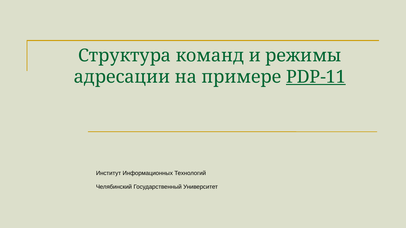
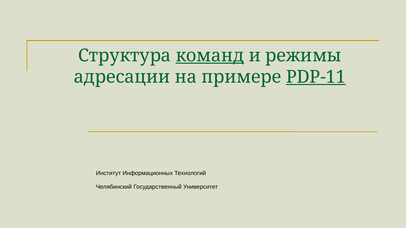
команд underline: none -> present (210, 56)
